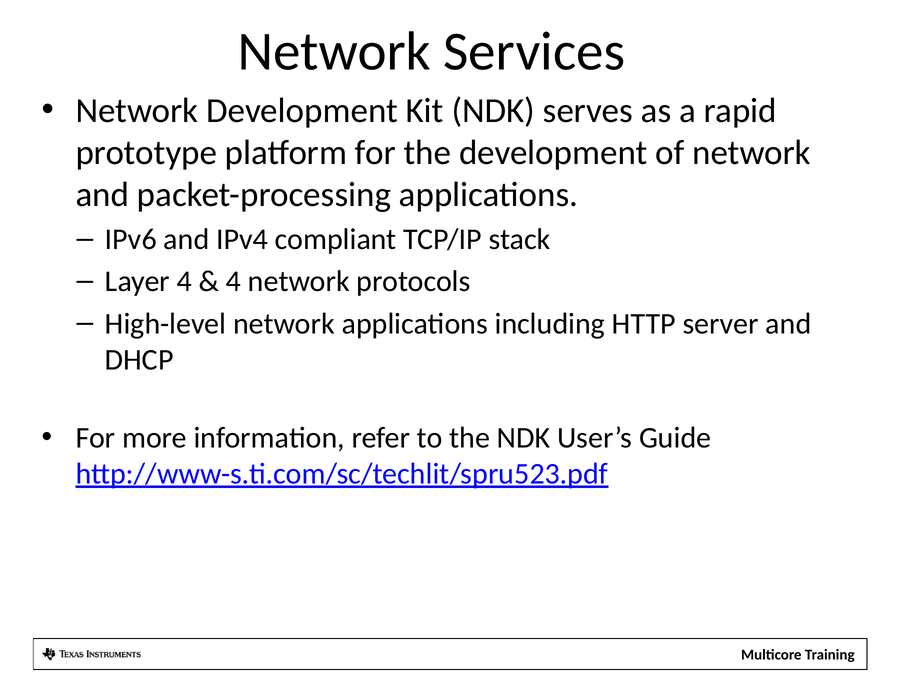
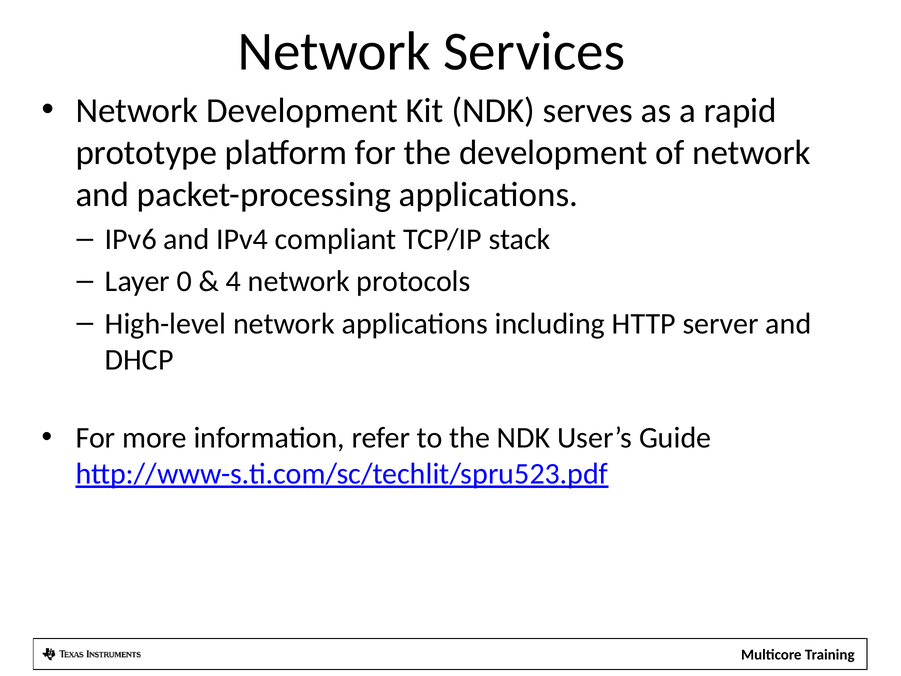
Layer 4: 4 -> 0 (184, 281)
